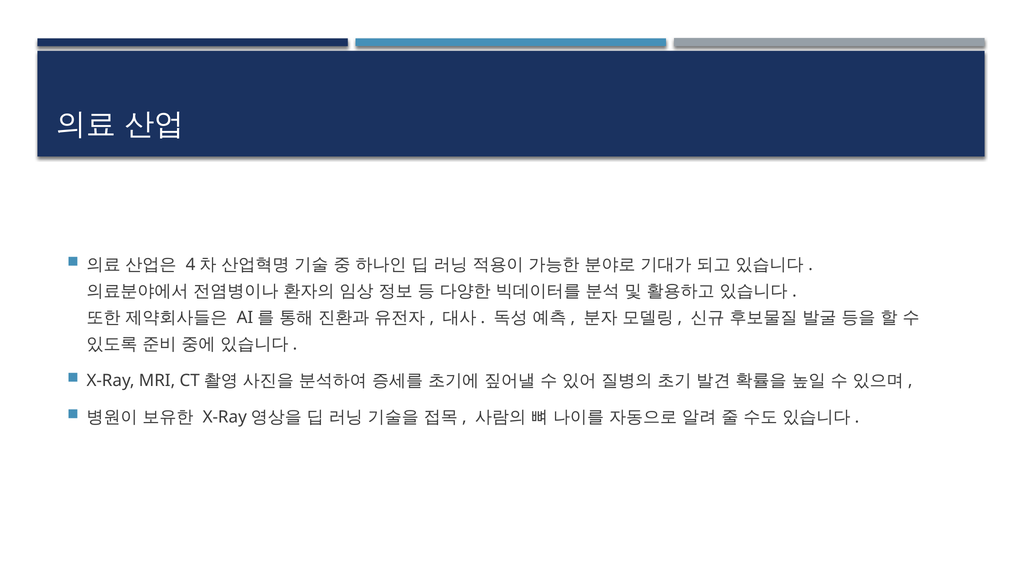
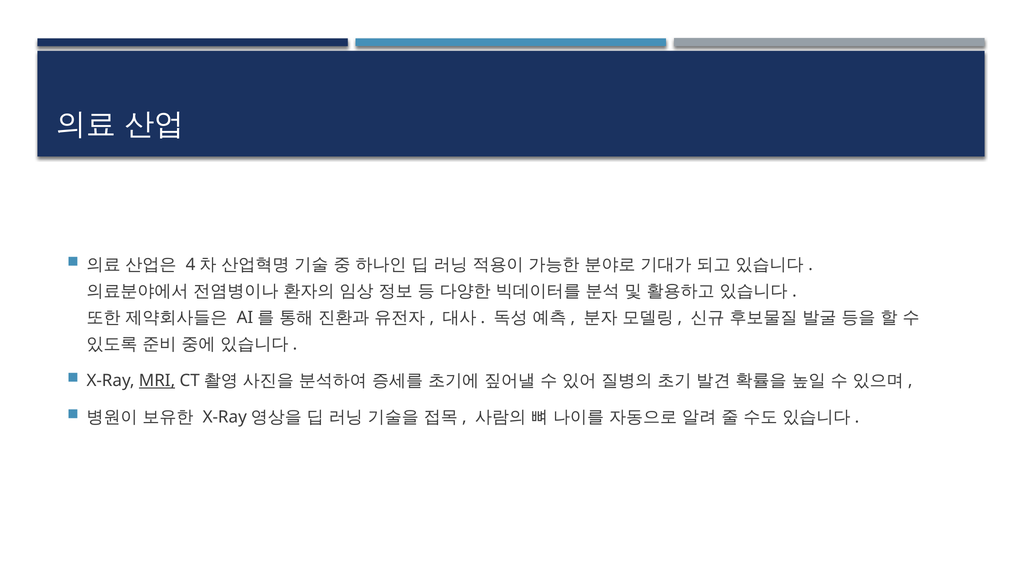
MRI underline: none -> present (157, 381)
